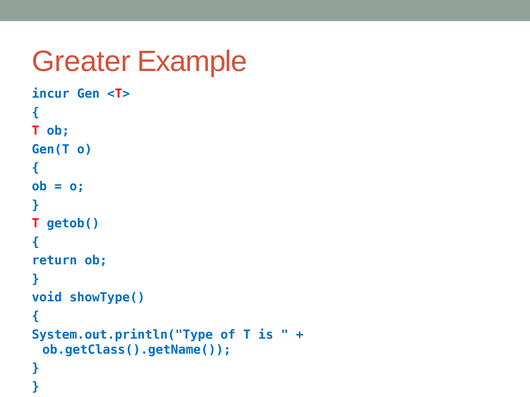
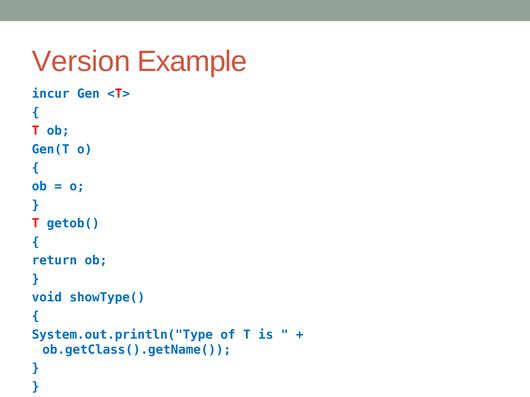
Greater: Greater -> Version (81, 62)
